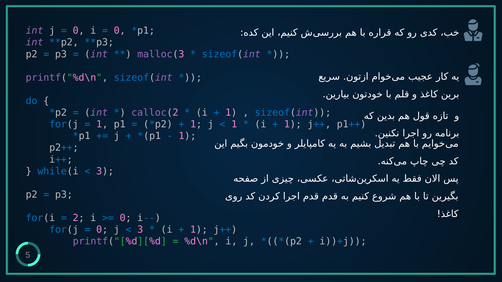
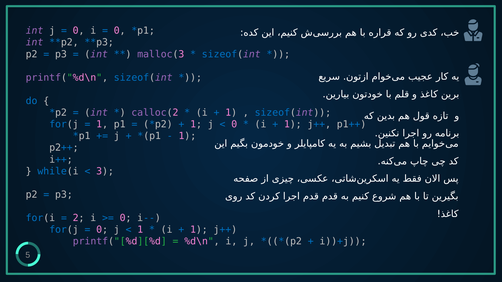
1: 1 -> 0 (234, 125)
3: 3 -> 1 (140, 230)
